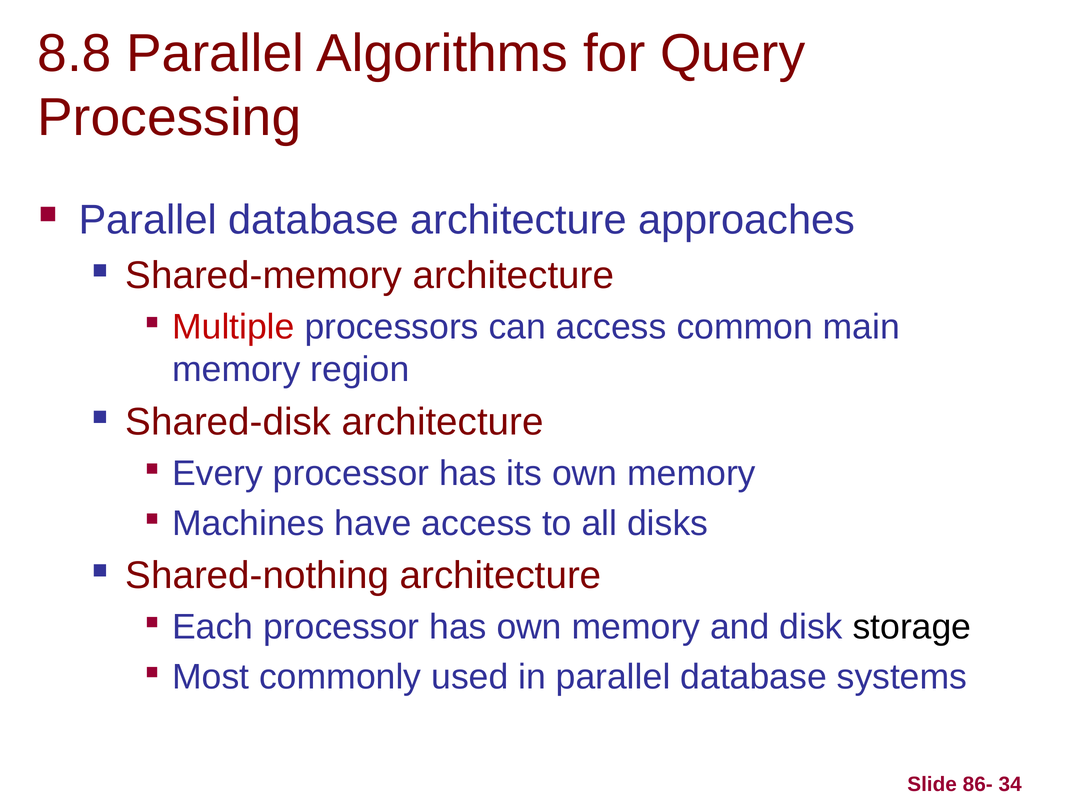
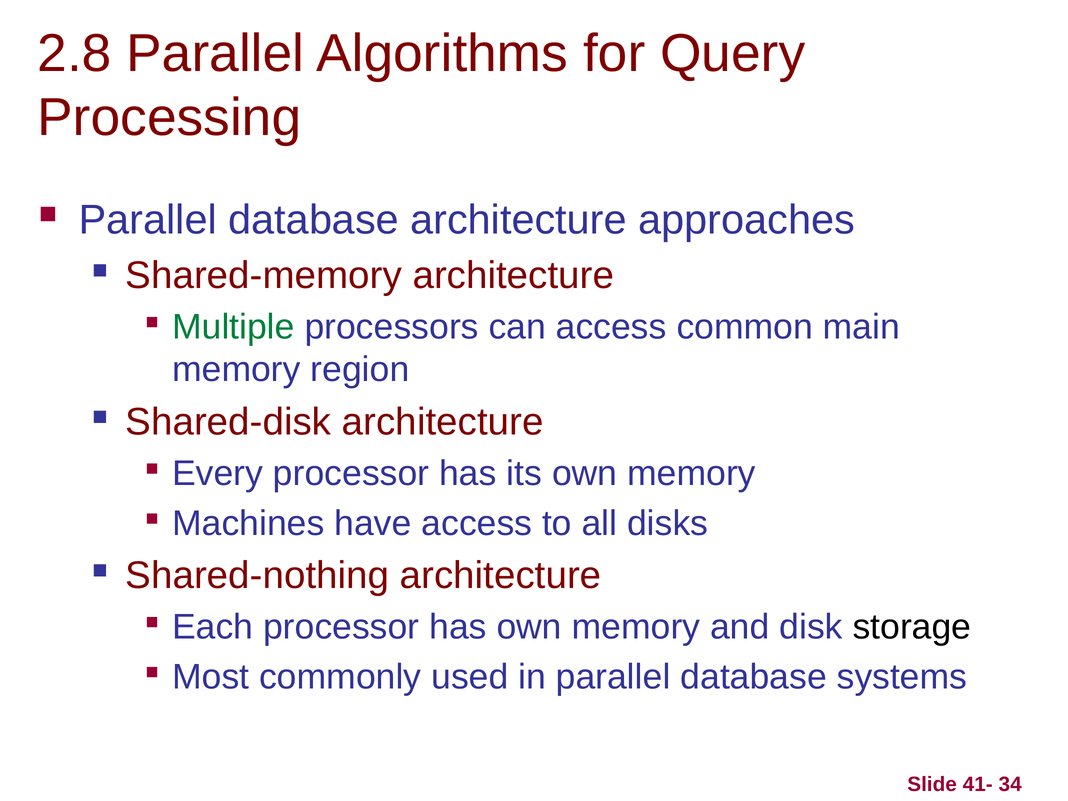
8.8: 8.8 -> 2.8 (74, 54)
Multiple colour: red -> green (233, 327)
86-: 86- -> 41- (978, 785)
